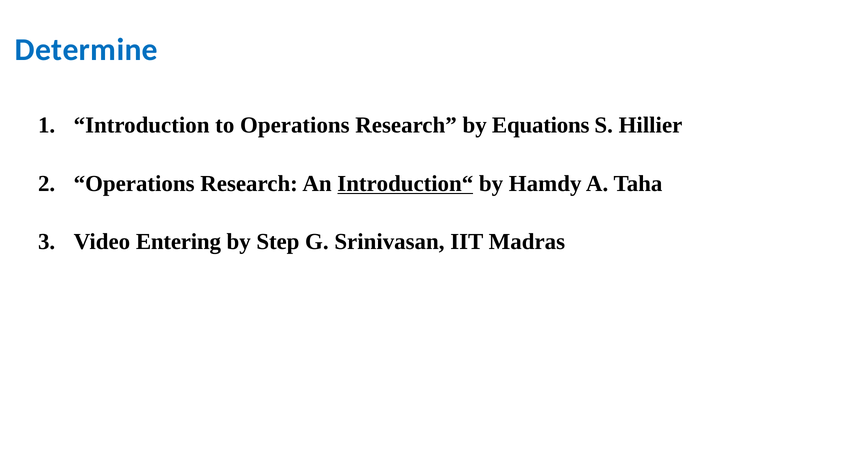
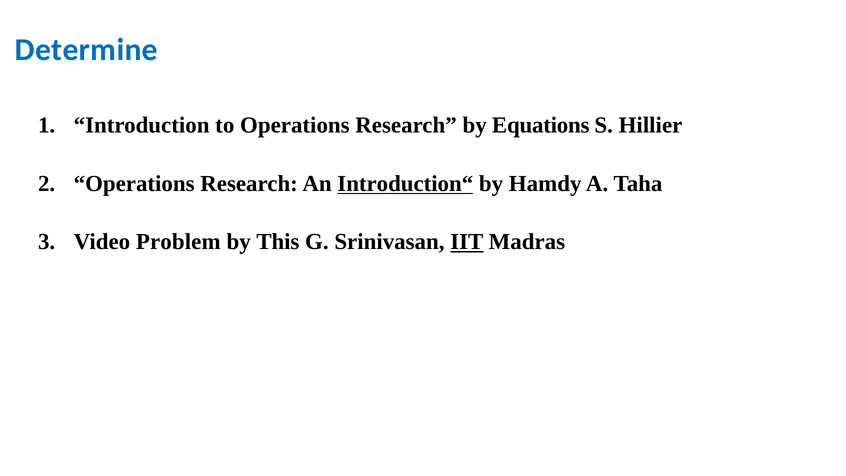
Entering: Entering -> Problem (178, 242)
Step: Step -> This (278, 242)
IIT underline: none -> present (467, 242)
